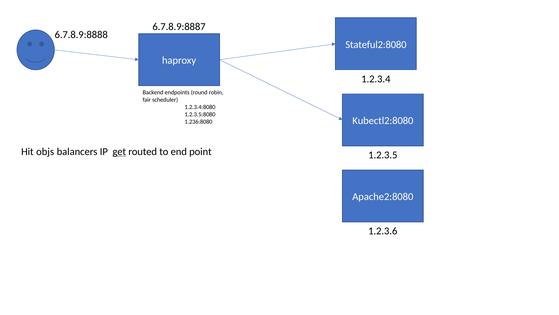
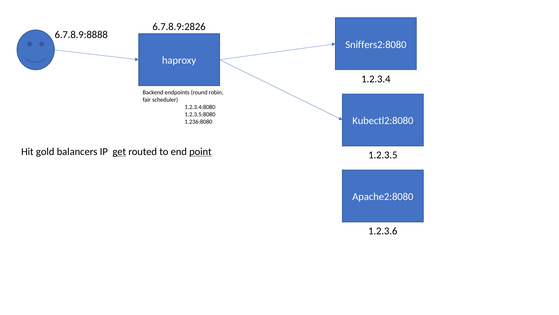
6.7.8.9:8887: 6.7.8.9:8887 -> 6.7.8.9:2826 (179, 27)
Stateful2:8080: Stateful2:8080 -> Sniffers2:8080 (376, 44)
objs: objs -> gold (45, 151)
point underline: none -> present (200, 151)
